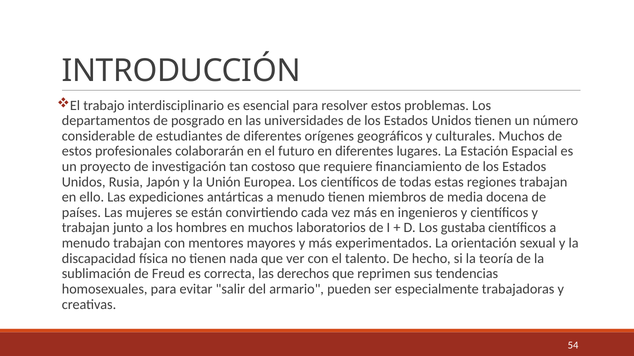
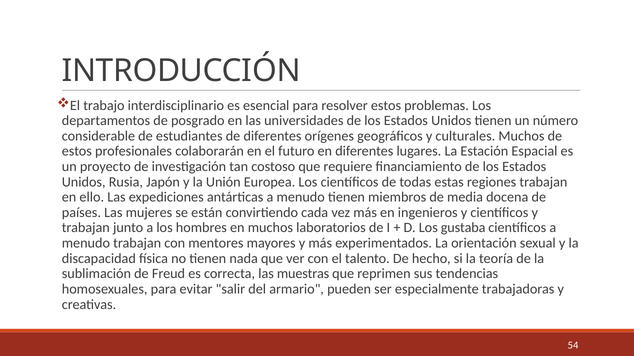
derechos: derechos -> muestras (303, 274)
